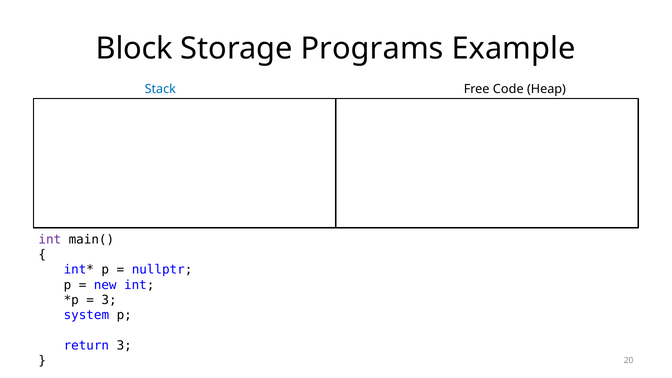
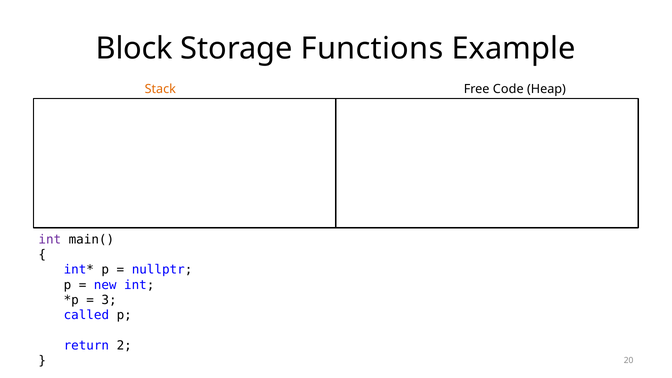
Programs: Programs -> Functions (372, 49)
Stack colour: blue -> orange (160, 89)
system: system -> called (86, 315)
return 3: 3 -> 2 (124, 345)
